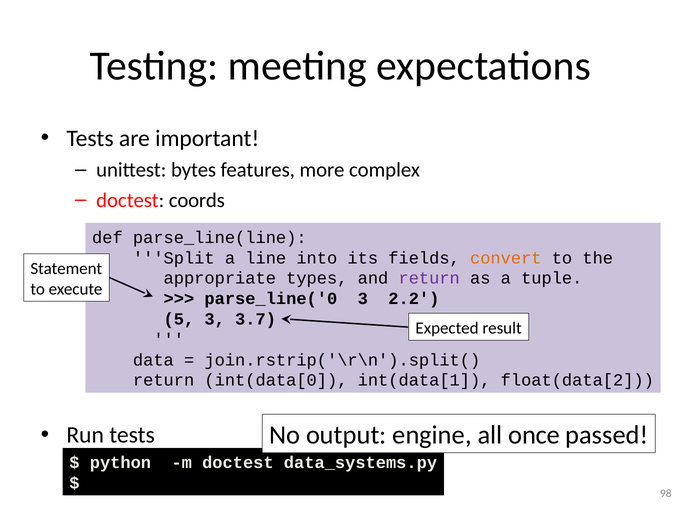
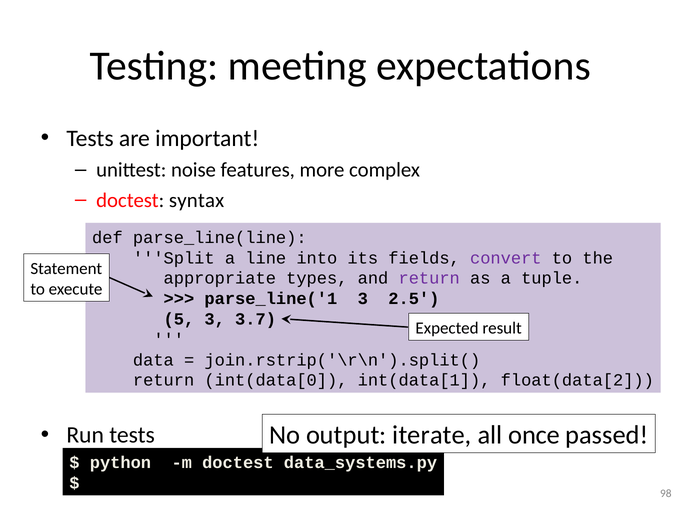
bytes: bytes -> noise (194, 170)
coords: coords -> syntax (197, 200)
convert colour: orange -> purple (506, 258)
parse_line('0: parse_line('0 -> parse_line('1 (271, 299)
2.2: 2.2 -> 2.5 (414, 299)
engine: engine -> iterate (432, 436)
